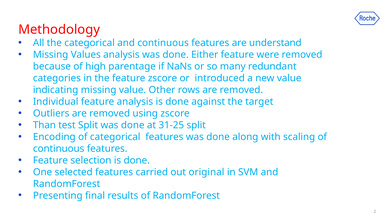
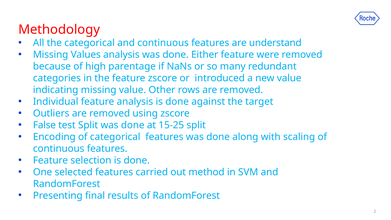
Than: Than -> False (44, 125)
31-25: 31-25 -> 15-25 (171, 125)
original: original -> method (207, 172)
